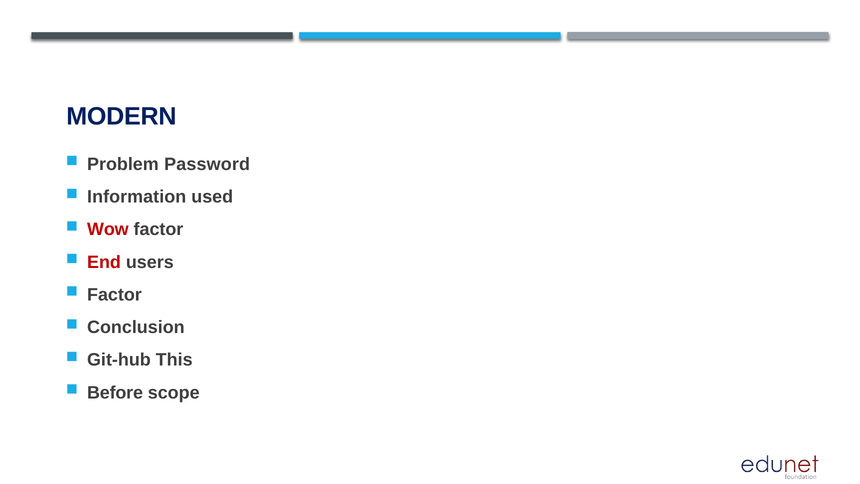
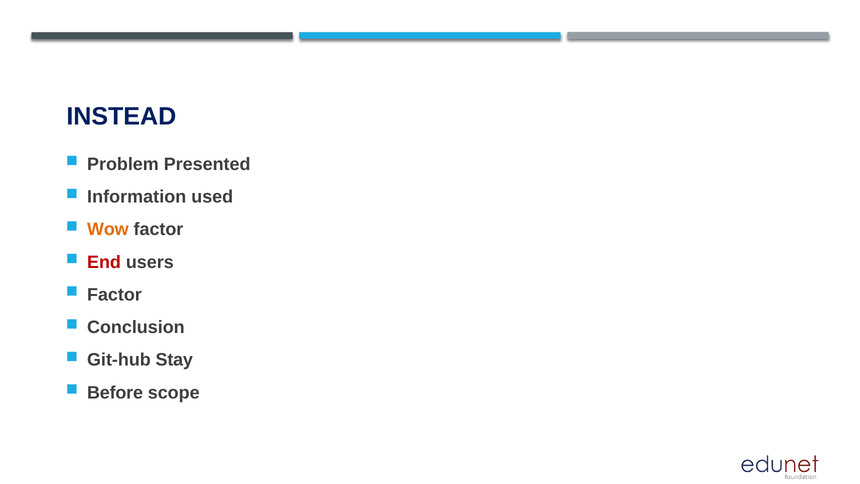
MODERN: MODERN -> INSTEAD (121, 116)
Password: Password -> Presented (207, 164)
Wow colour: red -> orange (108, 229)
This: This -> Stay (174, 360)
